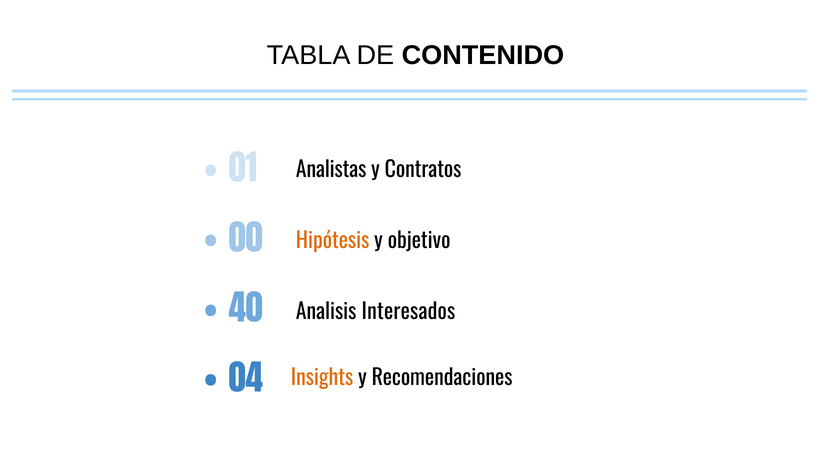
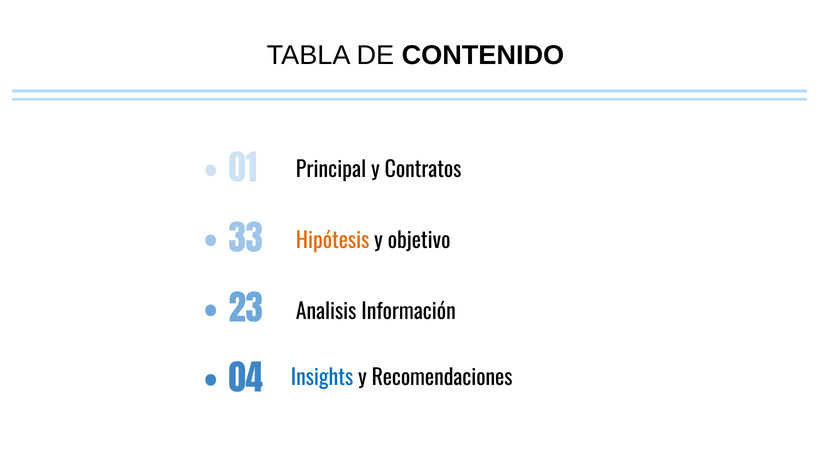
Analistas: Analistas -> Principal (331, 170)
00: 00 -> 33 (246, 241)
40: 40 -> 23 (246, 310)
Interesados: Interesados -> Información (409, 312)
Insights colour: orange -> blue (322, 378)
